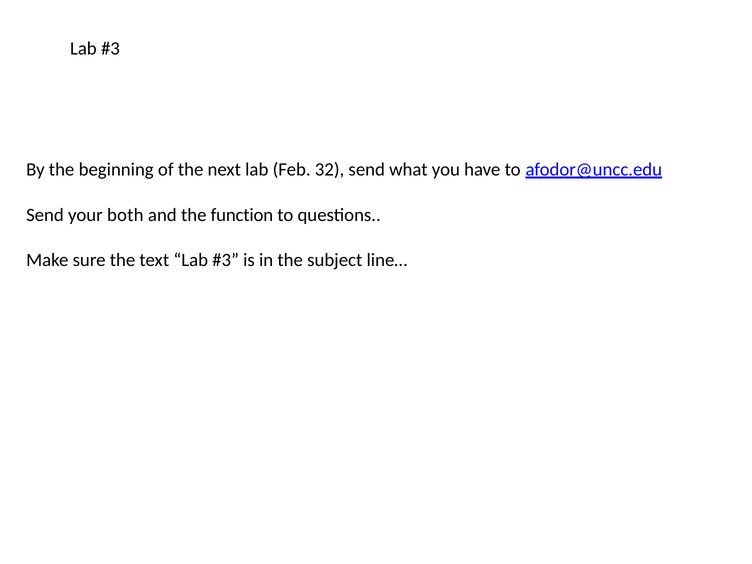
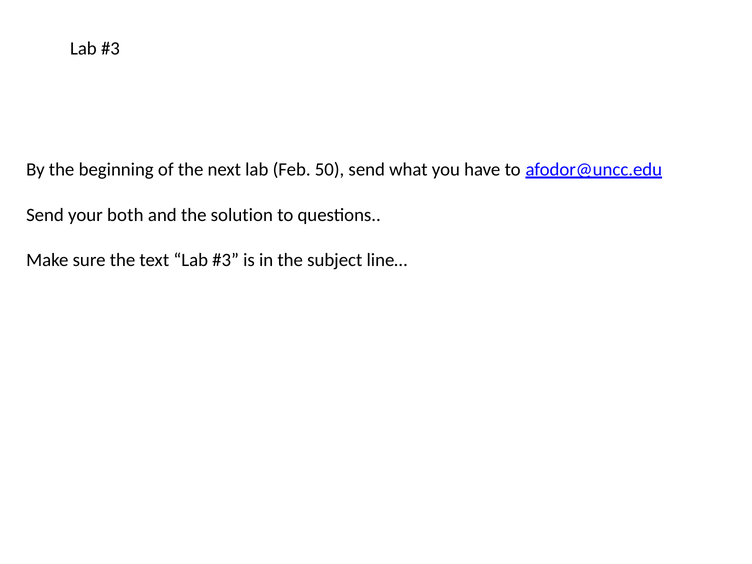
32: 32 -> 50 (330, 170)
function: function -> solution (242, 215)
